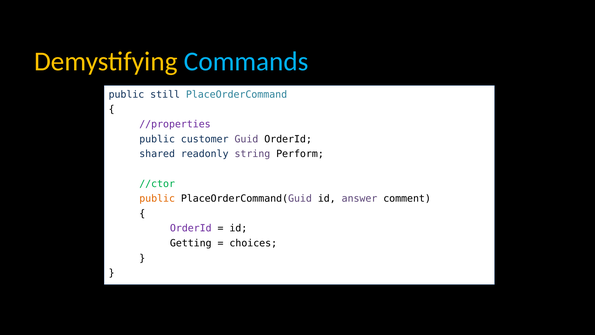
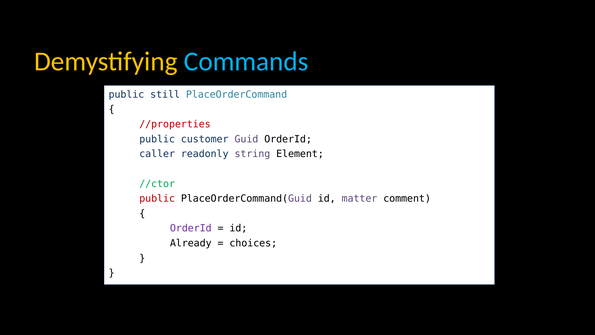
//properties colour: purple -> red (175, 124)
shared: shared -> caller (157, 154)
Perform: Perform -> Element (300, 154)
public colour: orange -> red (157, 198)
answer: answer -> matter (359, 198)
Getting: Getting -> Already (191, 243)
